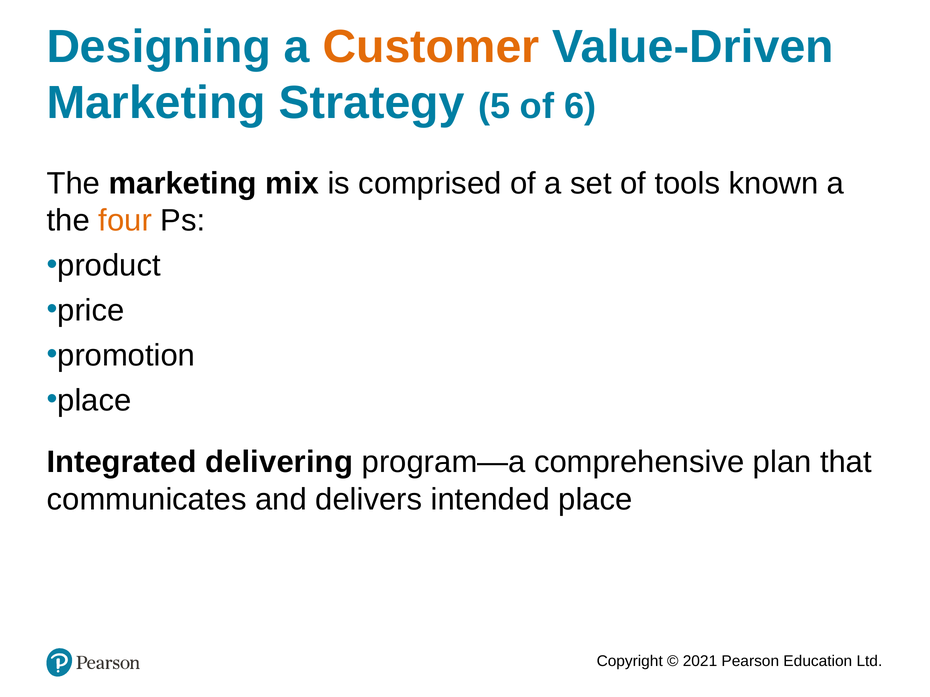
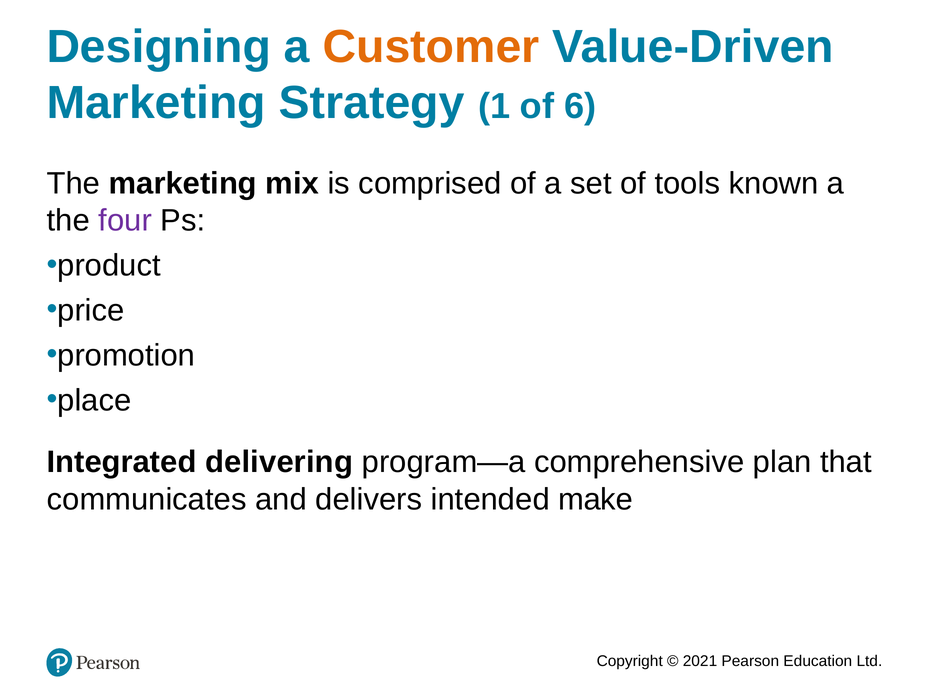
5: 5 -> 1 (494, 106)
four colour: orange -> purple (125, 221)
intended place: place -> make (595, 500)
